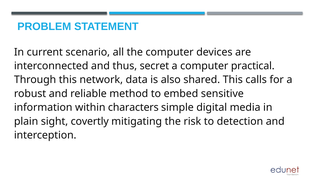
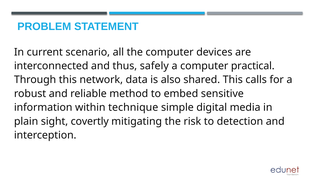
secret: secret -> safely (154, 66)
characters: characters -> technique (133, 107)
